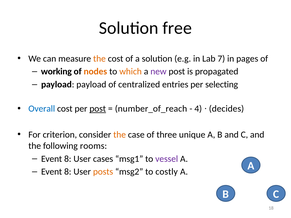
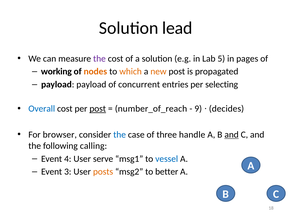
free: free -> lead (177, 28)
the colour: orange -> purple (99, 59)
7: 7 -> 5 (221, 59)
new colour: purple -> orange (158, 72)
centralized: centralized -> concurrent (139, 85)
4: 4 -> 9 (198, 109)
criterion: criterion -> browser (60, 135)
the colour: orange -> blue (120, 135)
unique: unique -> handle (192, 135)
and underline: none -> present (232, 135)
rooms: rooms -> calling (94, 146)
8: 8 -> 4 (68, 159)
cases: cases -> serve (103, 159)
vessel colour: purple -> blue (167, 159)
8: 8 -> 3 (68, 172)
costly: costly -> better (167, 172)
